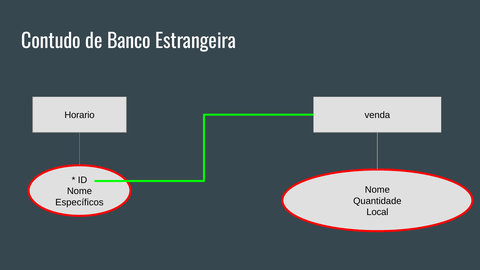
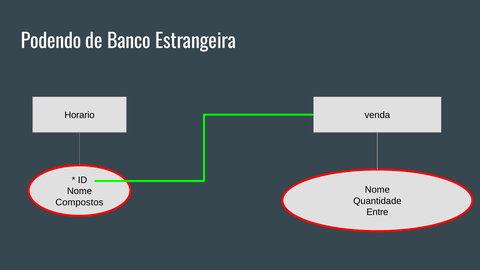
Contudo: Contudo -> Podendo (51, 42)
Específicos: Específicos -> Compostos (79, 202)
Local: Local -> Entre (377, 212)
